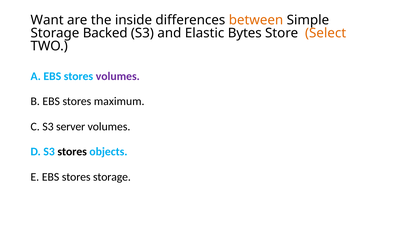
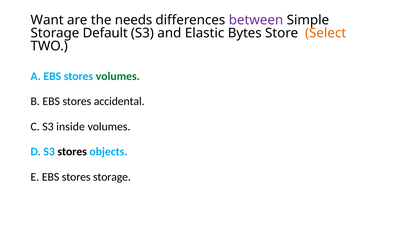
inside: inside -> needs (134, 20)
between colour: orange -> purple (256, 20)
Backed: Backed -> Default (105, 33)
volumes colour: purple -> green (118, 76)
maximum: maximum -> accidental (119, 102)
server: server -> inside (71, 127)
